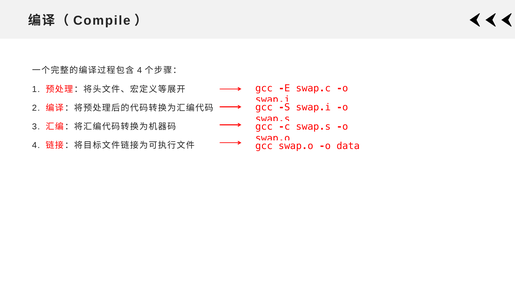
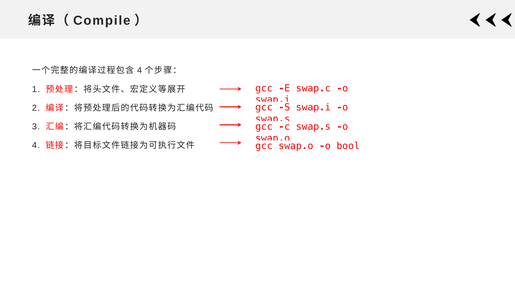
data: data -> bool (348, 146)
